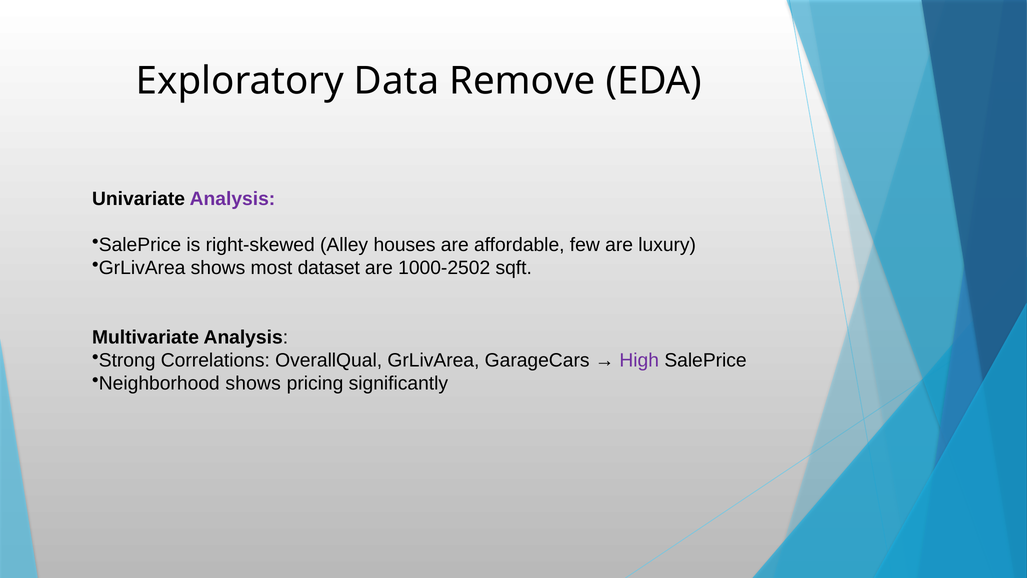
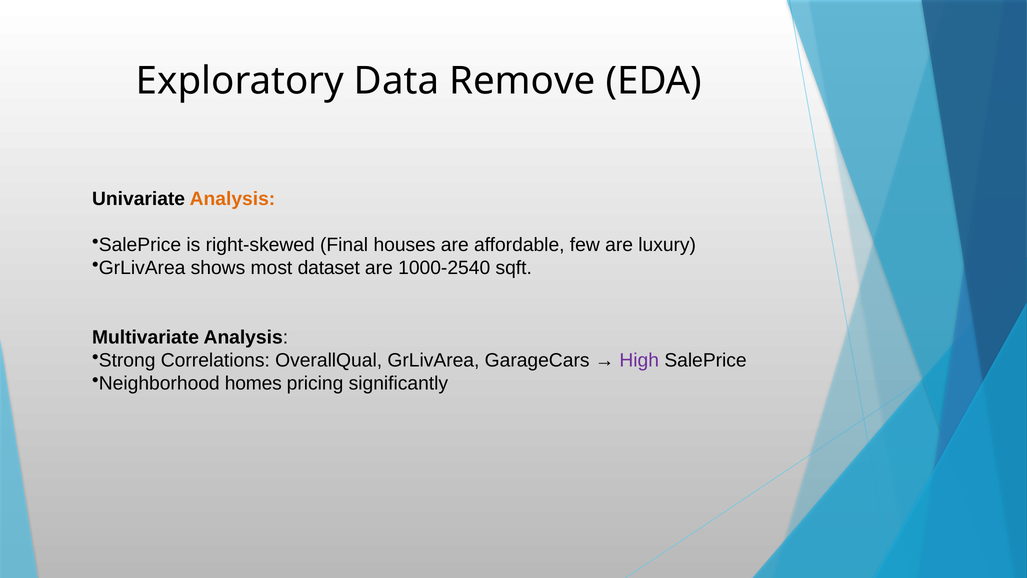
Analysis colour: purple -> orange (232, 199)
Alley: Alley -> Final (344, 245)
1000-2502: 1000-2502 -> 1000-2540 (444, 268)
Neighborhood shows: shows -> homes (253, 383)
